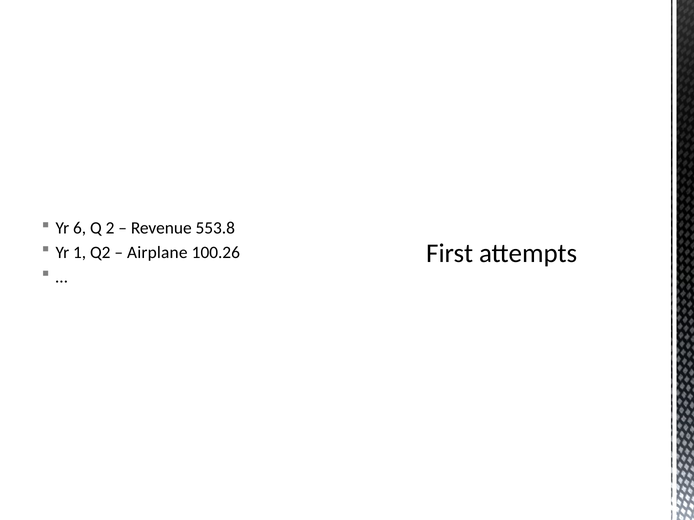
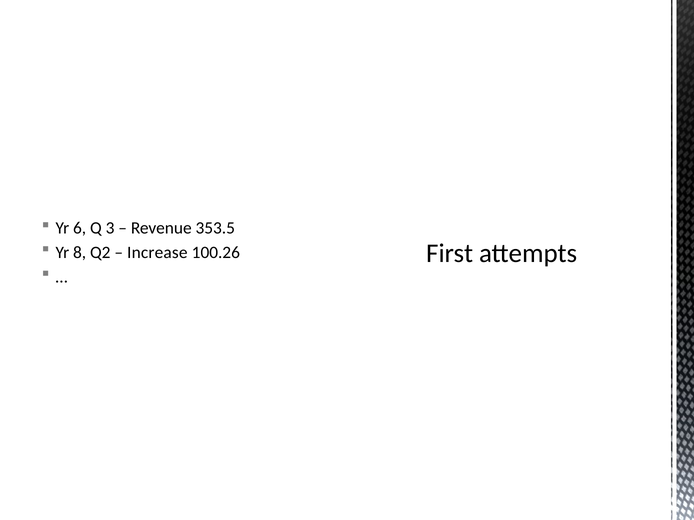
2: 2 -> 3 (110, 228)
553.8: 553.8 -> 353.5 (215, 228)
1: 1 -> 8 (80, 253)
Airplane: Airplane -> Increase (157, 253)
